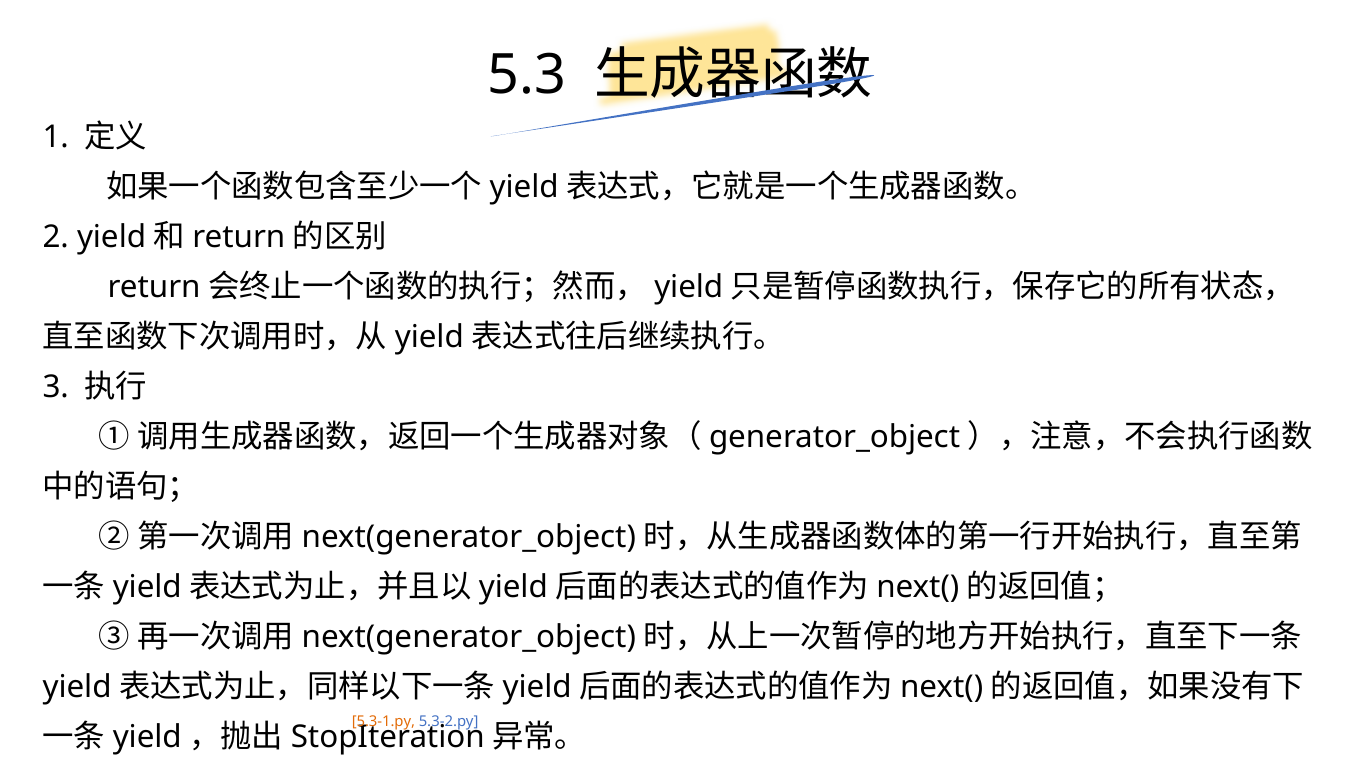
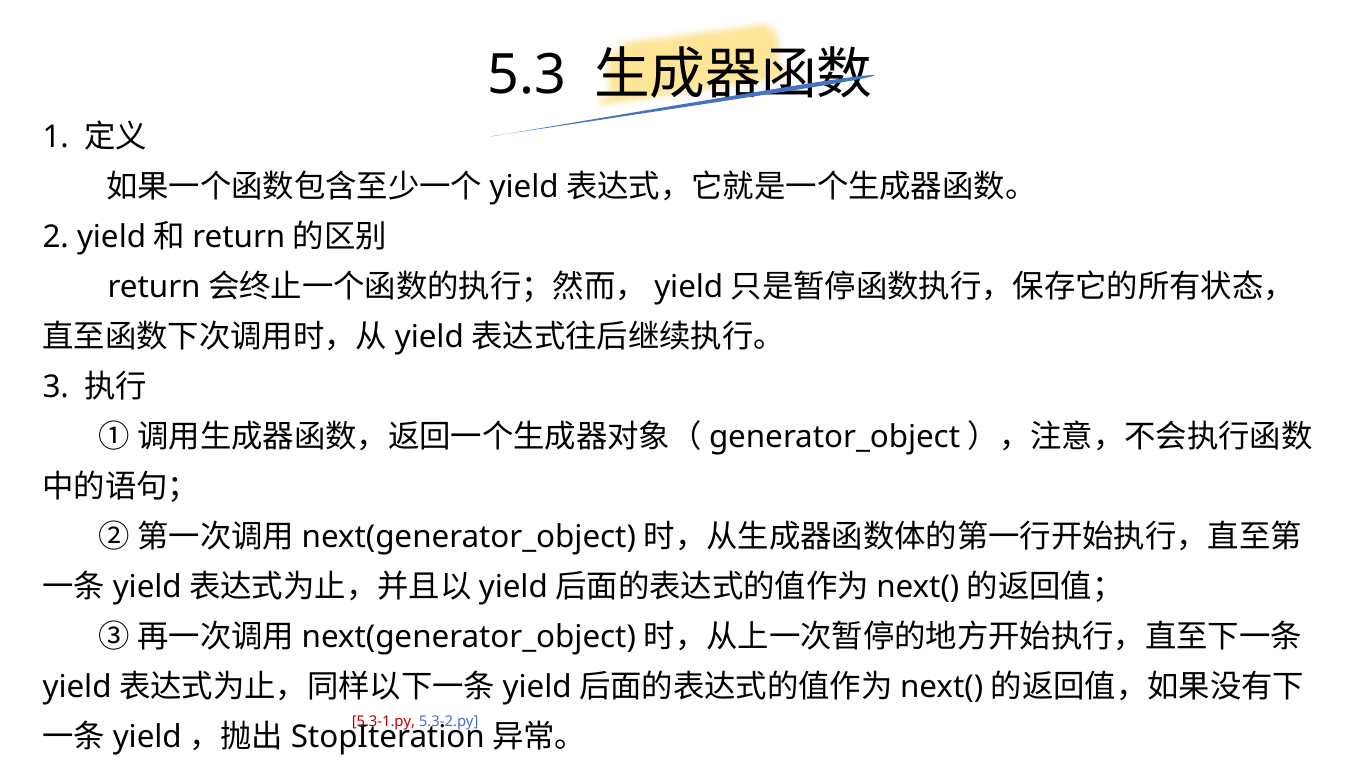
5.3-1.py colour: orange -> red (383, 722)
